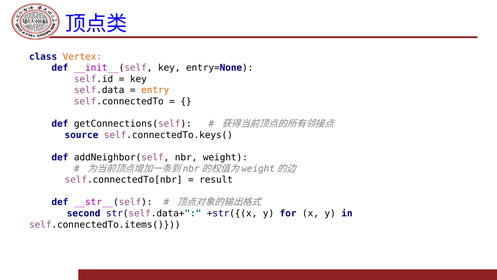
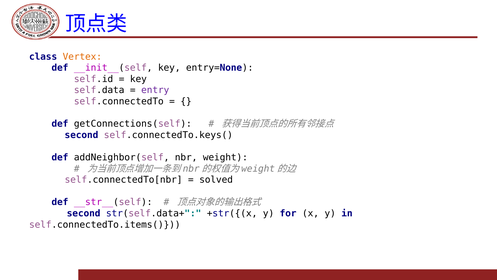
entry colour: orange -> purple (155, 90)
source: source -> second (81, 135)
result: result -> solved (216, 180)
